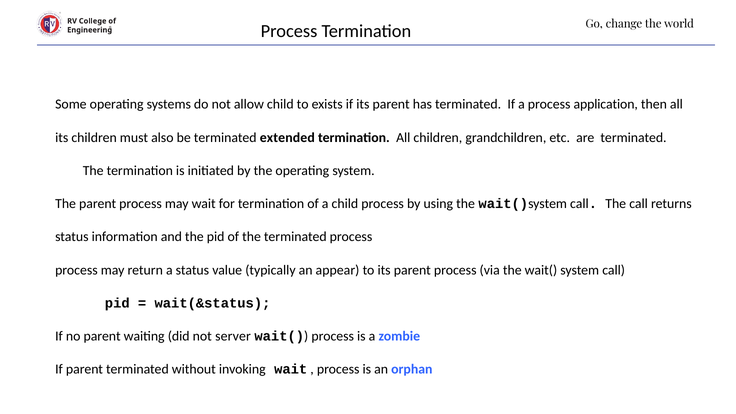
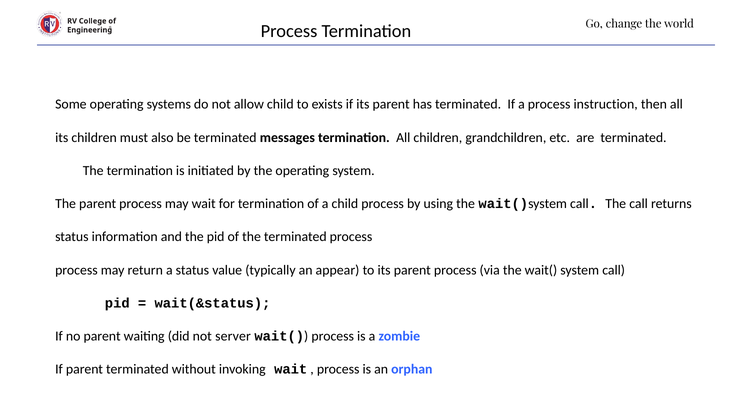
application: application -> instruction (606, 104)
extended: extended -> messages (287, 137)
